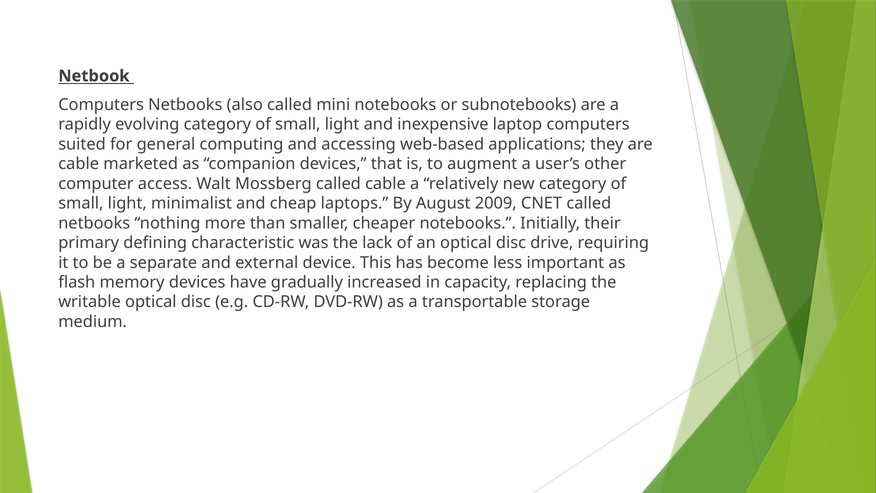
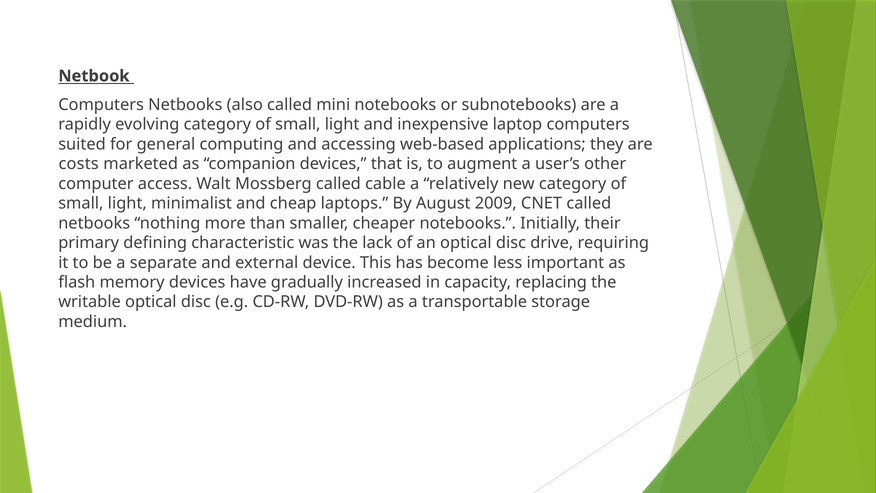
cable: cable -> costs (79, 164)
